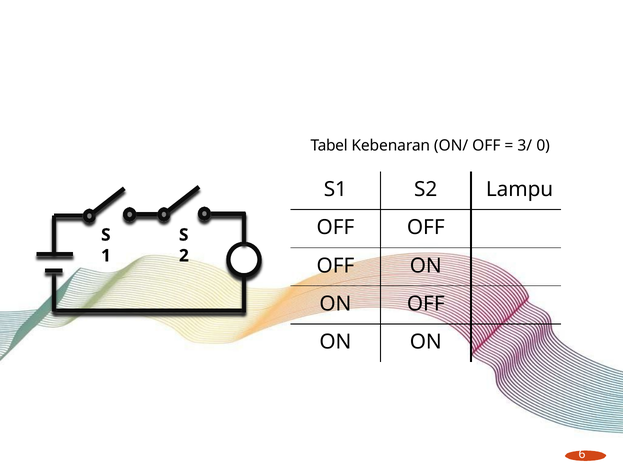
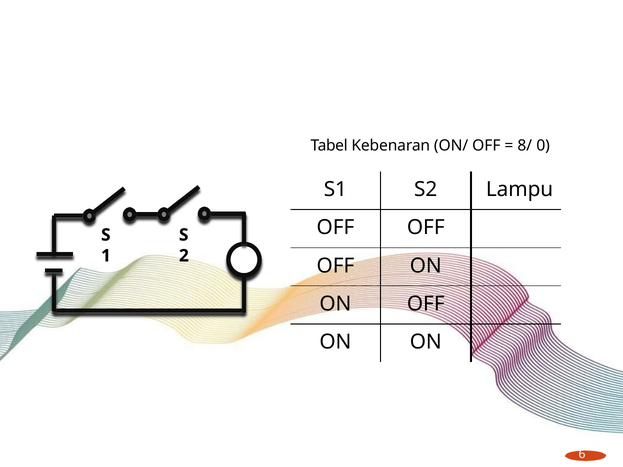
3/: 3/ -> 8/ (525, 146)
